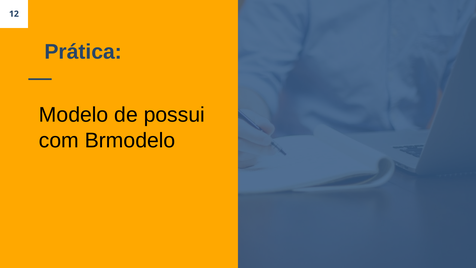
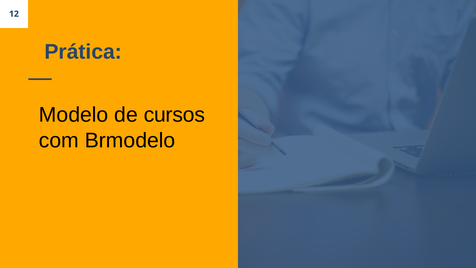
possui: possui -> cursos (174, 115)
